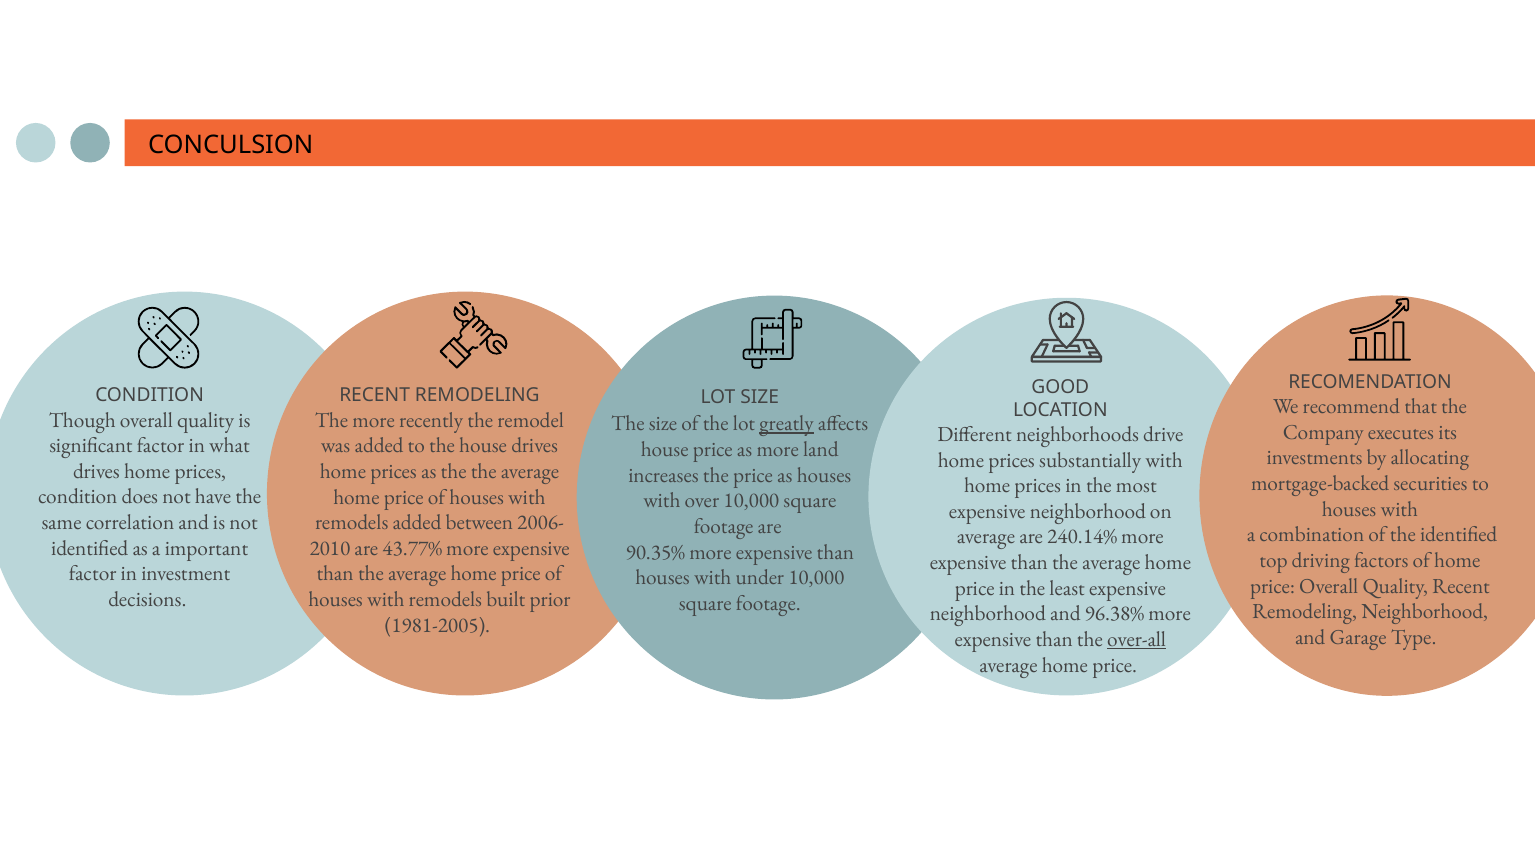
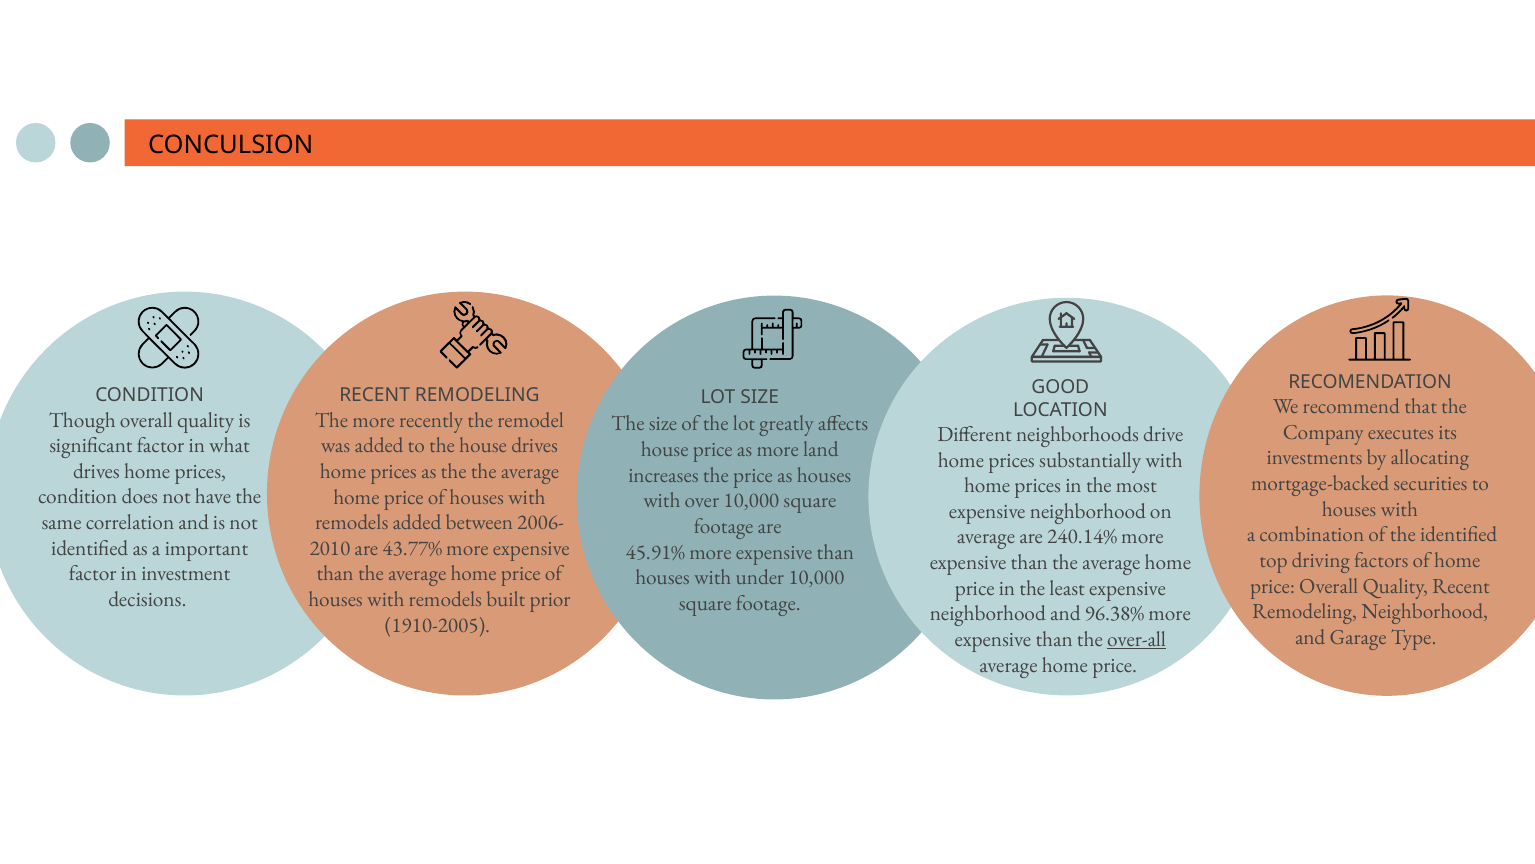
greatly underline: present -> none (787, 424)
90.35%: 90.35% -> 45.91% (655, 552)
1981-2005: 1981-2005 -> 1910-2005 (437, 625)
